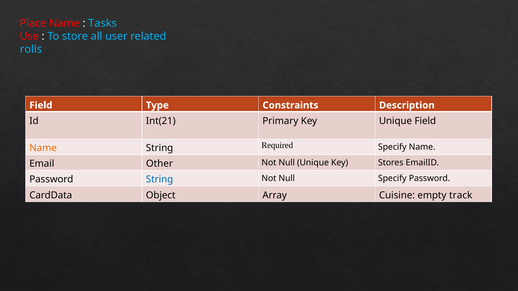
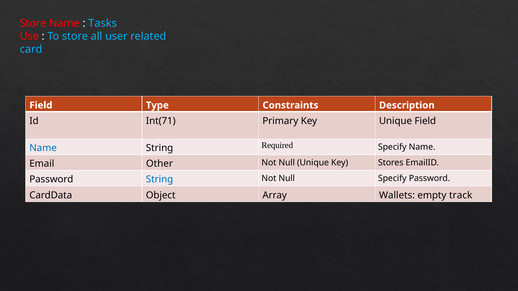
Place: Place -> Store (33, 23)
rolls: rolls -> card (31, 49)
Int(21: Int(21 -> Int(71 (161, 121)
Name colour: orange -> blue (43, 148)
Cuisine: Cuisine -> Wallets (397, 195)
